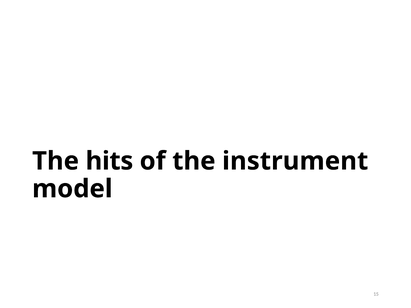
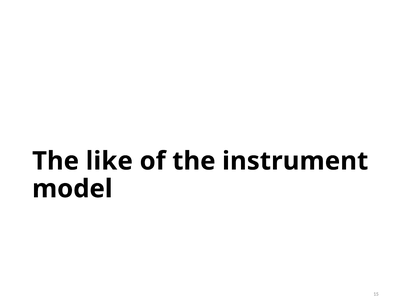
hits: hits -> like (109, 161)
